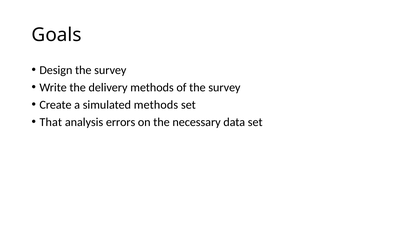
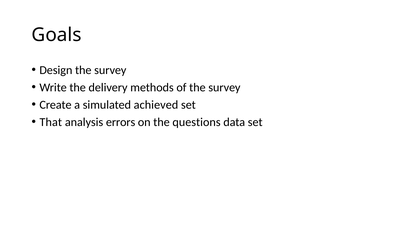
simulated methods: methods -> achieved (156, 105)
necessary: necessary -> questions (197, 122)
